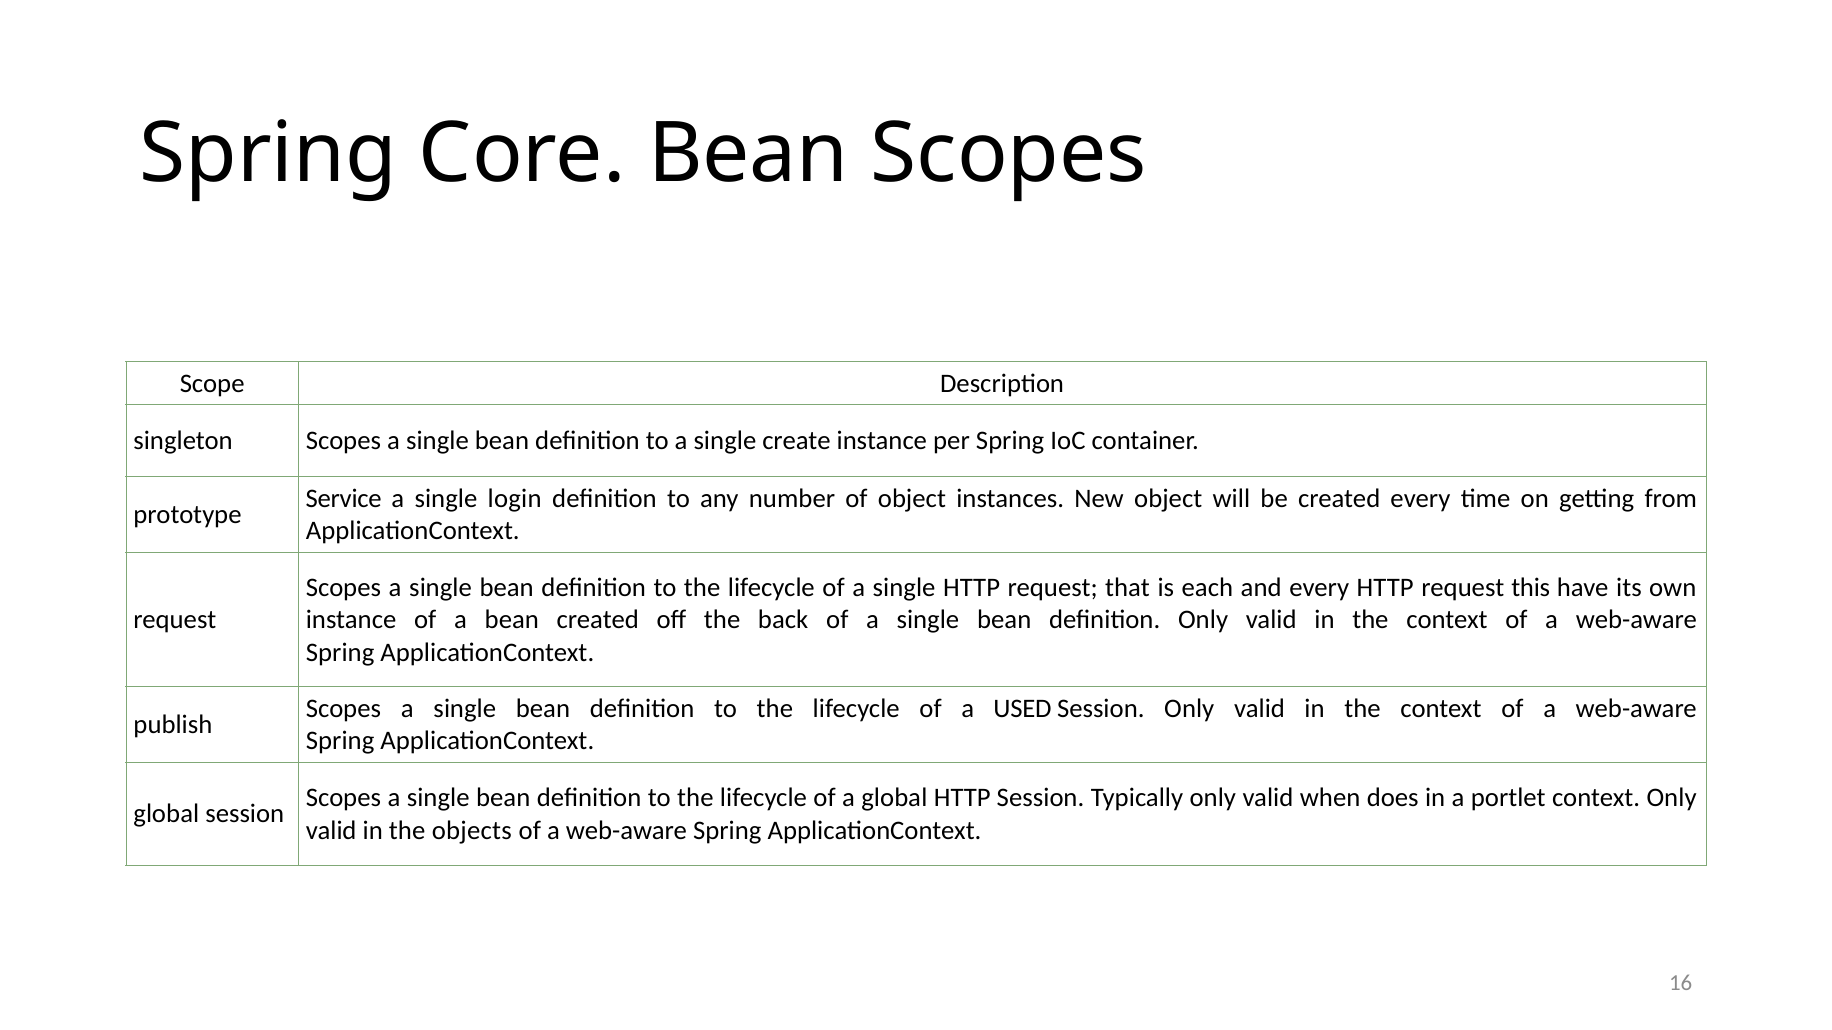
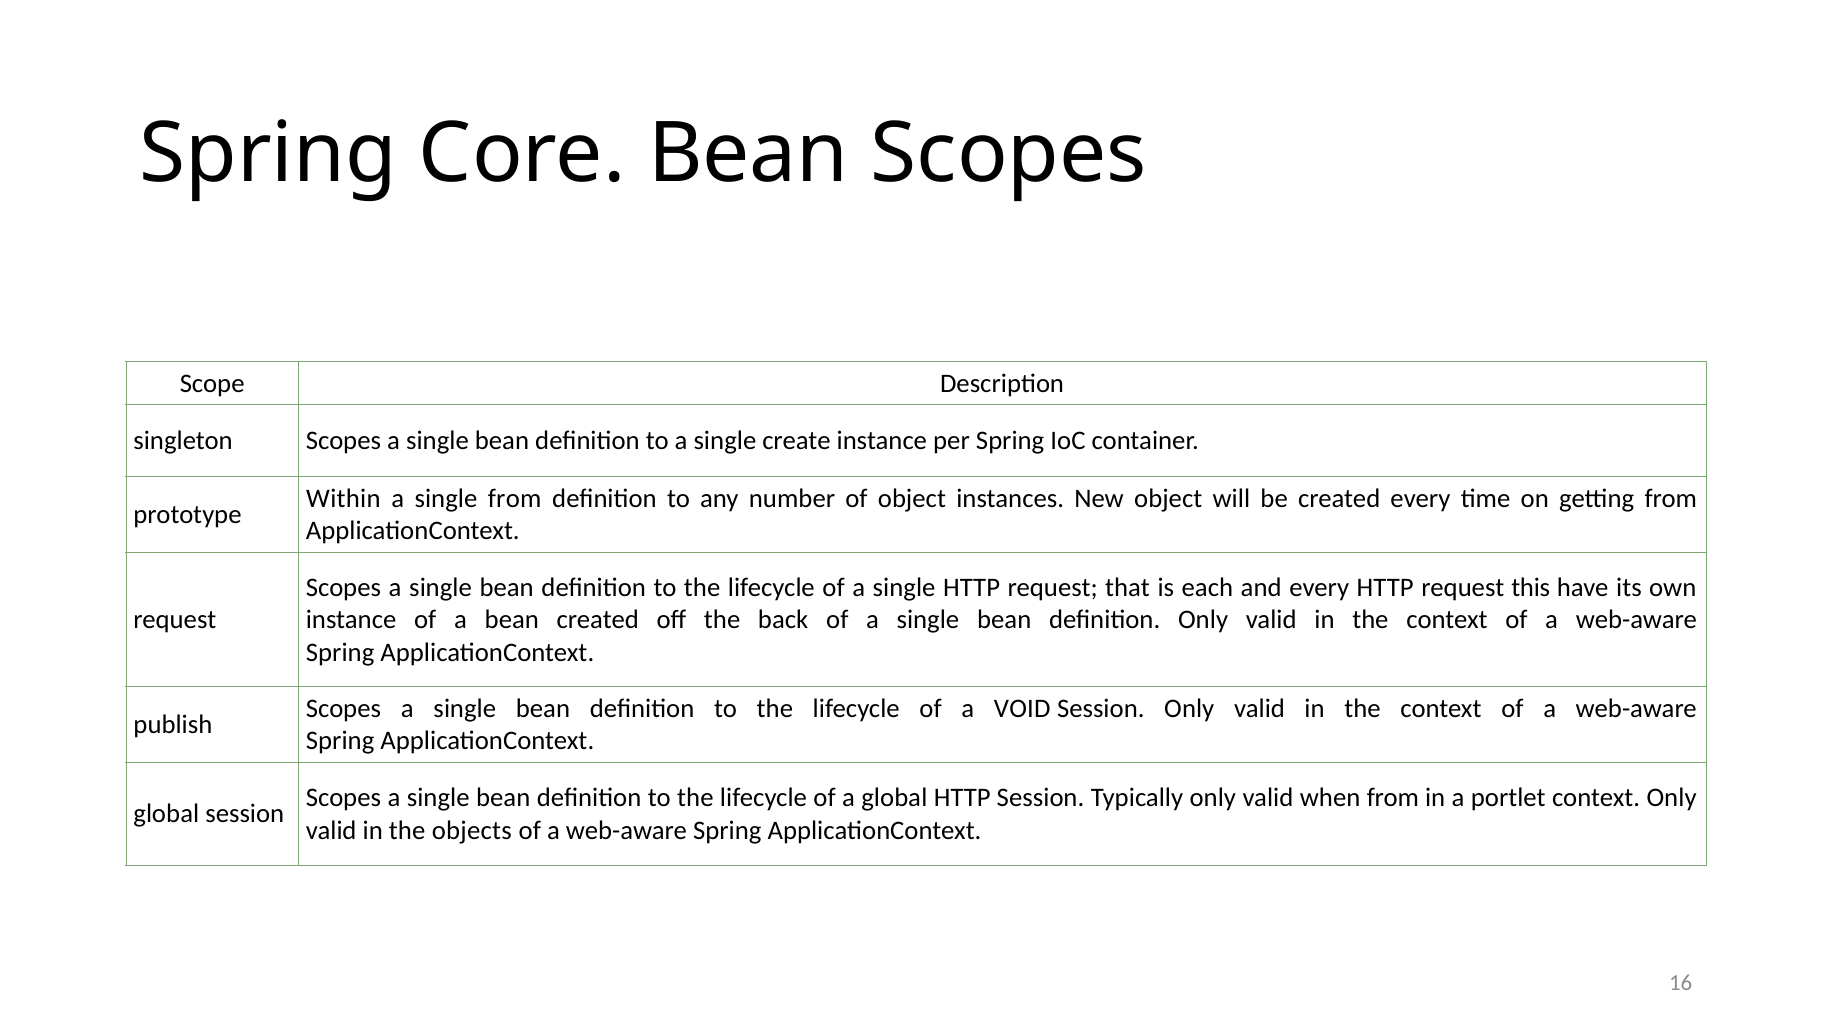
Service: Service -> Within (343, 499)
single login: login -> from (515, 499)
USED: USED -> VOID (1022, 709)
when does: does -> from (1393, 798)
